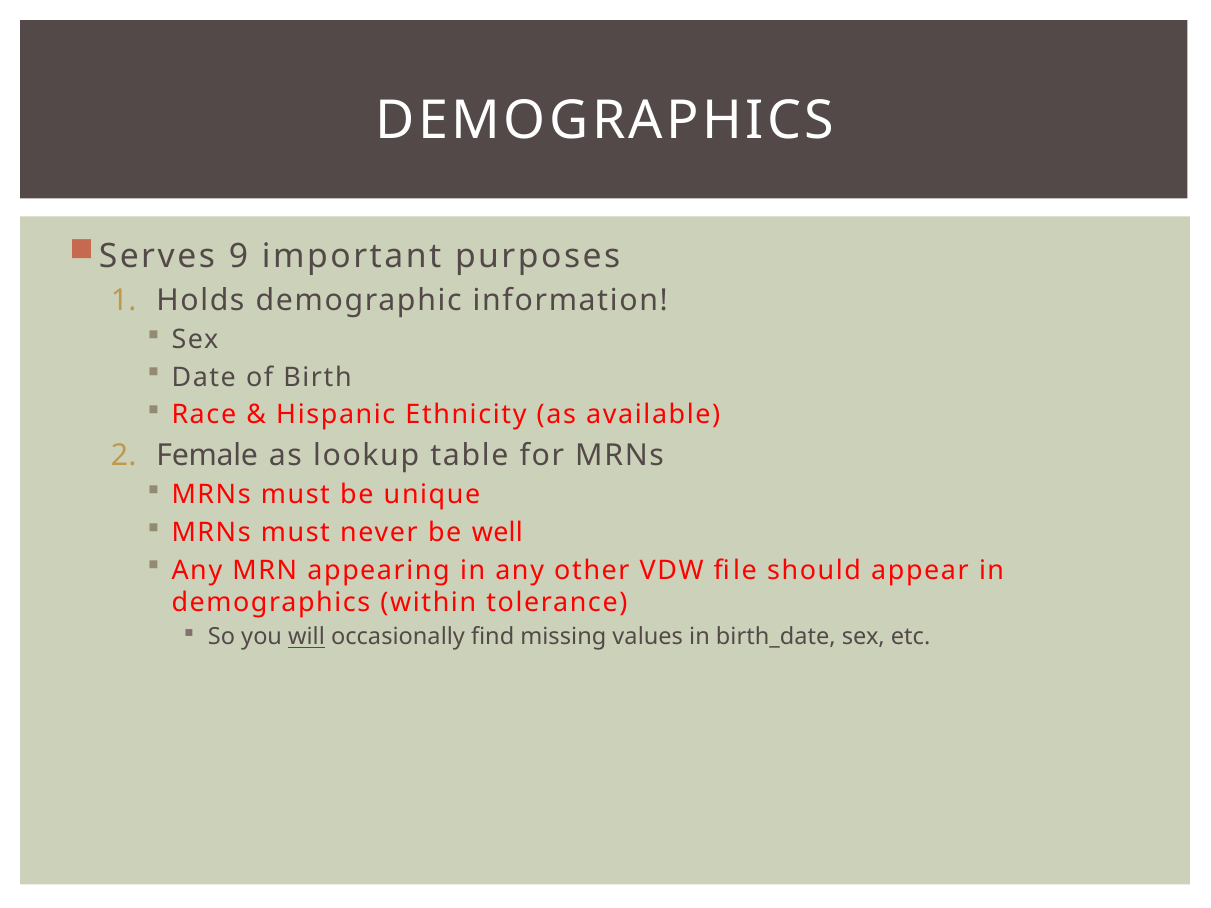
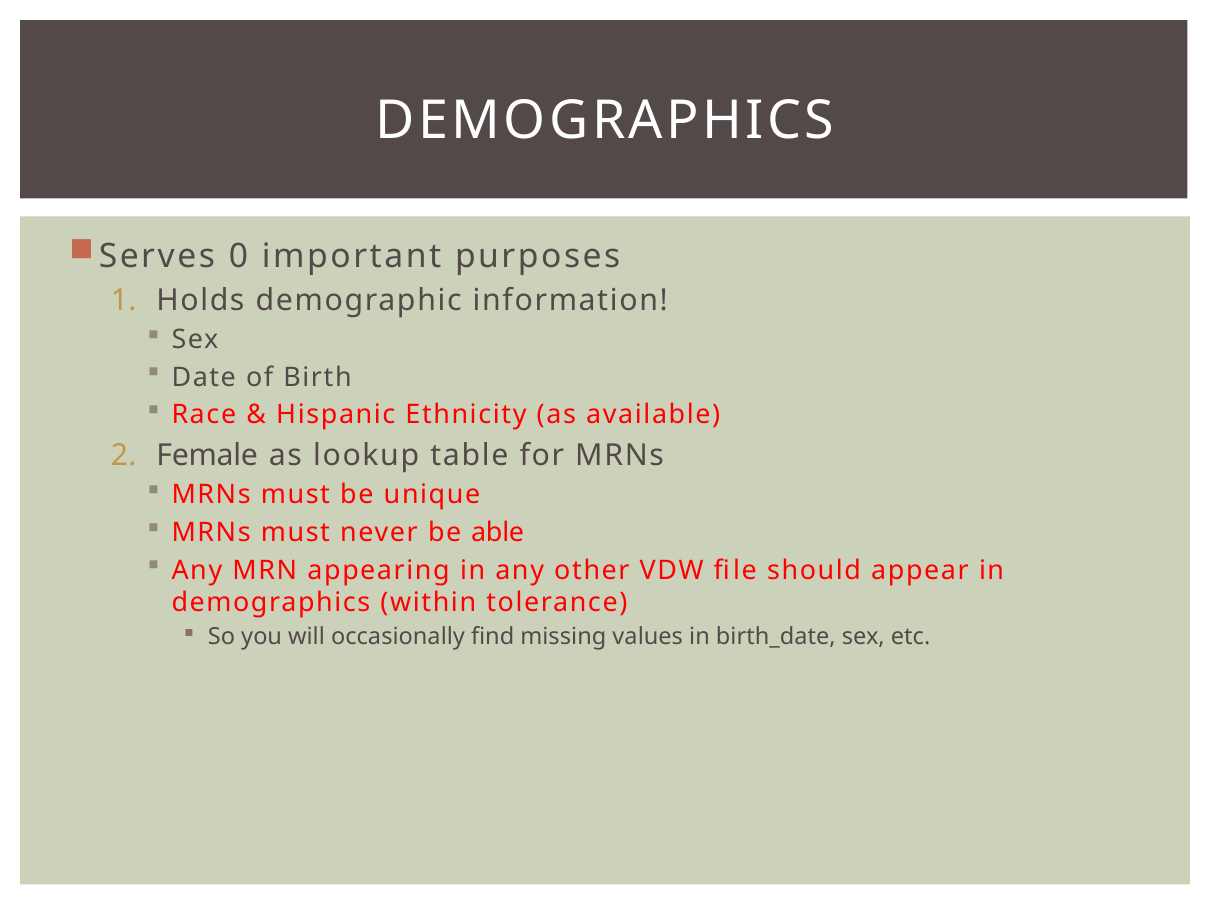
9: 9 -> 0 (238, 256)
well: well -> able (498, 533)
will underline: present -> none (307, 637)
